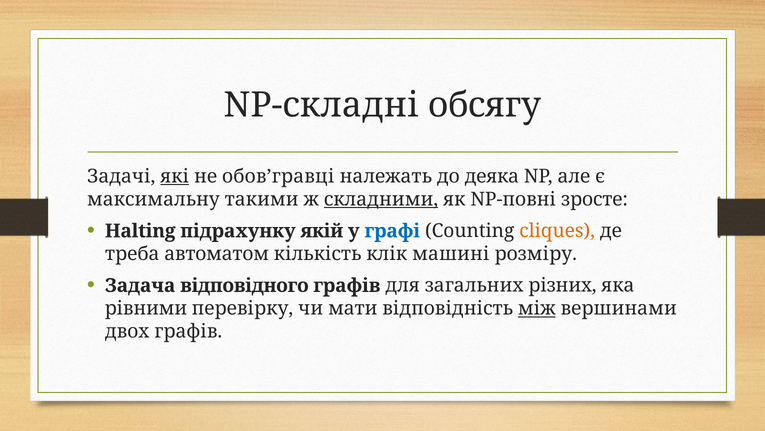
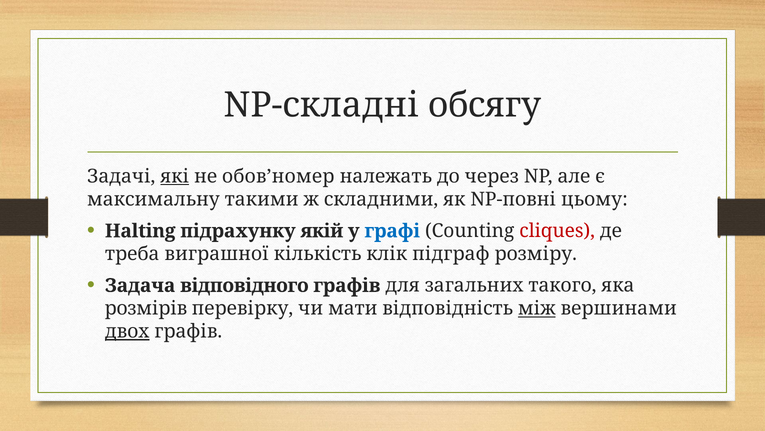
обов’гравці: обов’гравці -> обов’номер (278, 176)
деяка: деяка -> через (492, 176)
складними underline: present -> none (381, 199)
зросте: зросте -> цьому (594, 199)
cliques colour: orange -> red (557, 231)
автоматом: автоматом -> виграшної (217, 254)
машині: машині -> підграф (451, 254)
різних: різних -> такого (562, 285)
рівними: рівними -> розмірів (146, 308)
двох underline: none -> present (127, 331)
